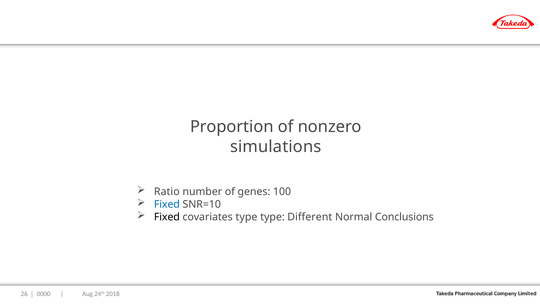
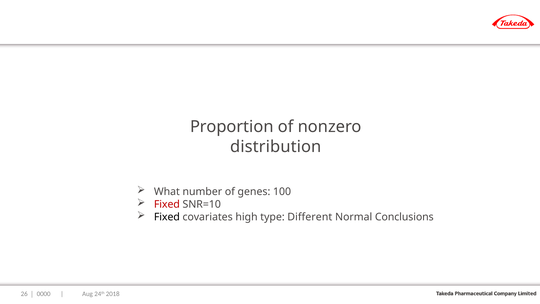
simulations: simulations -> distribution (276, 146)
Ratio: Ratio -> What (167, 192)
Fixed colour: blue -> red (167, 204)
covariates type: type -> high (247, 217)
